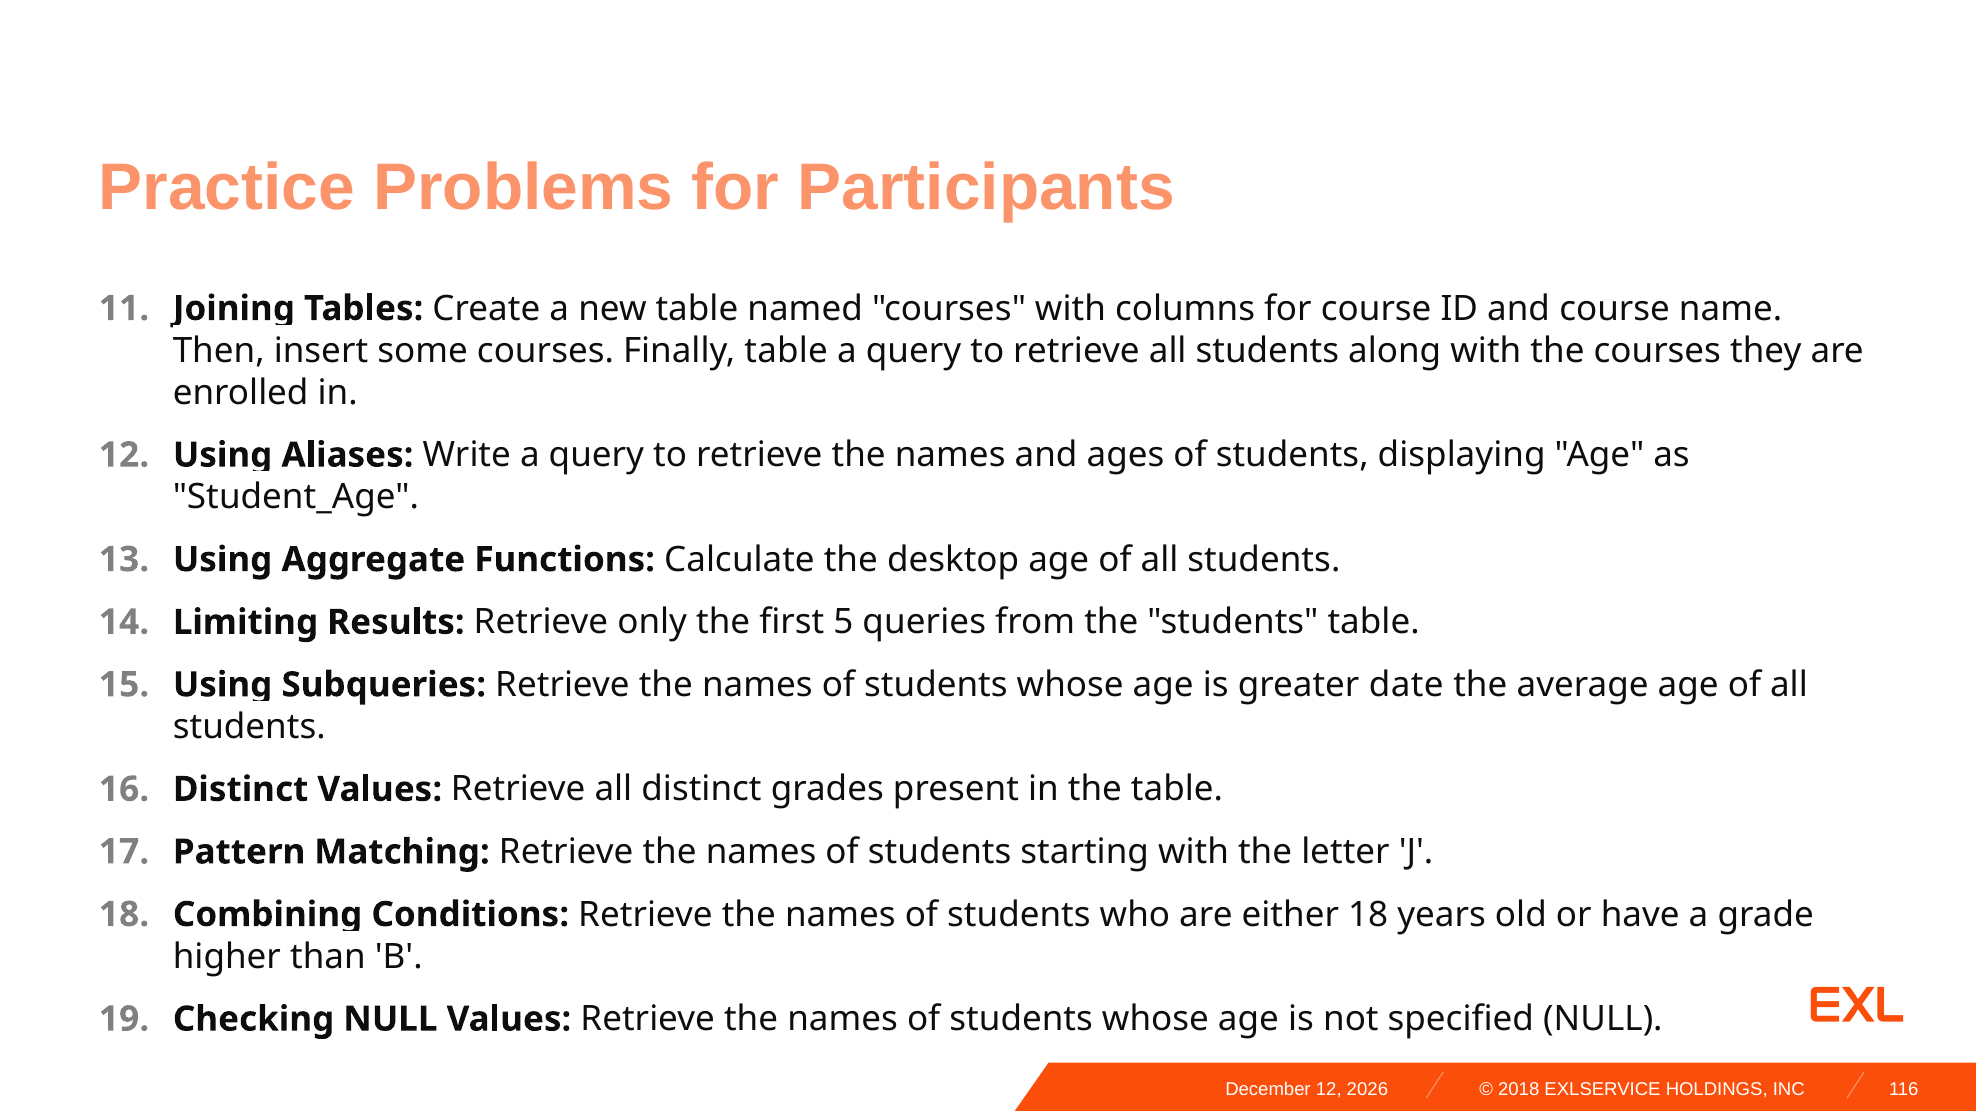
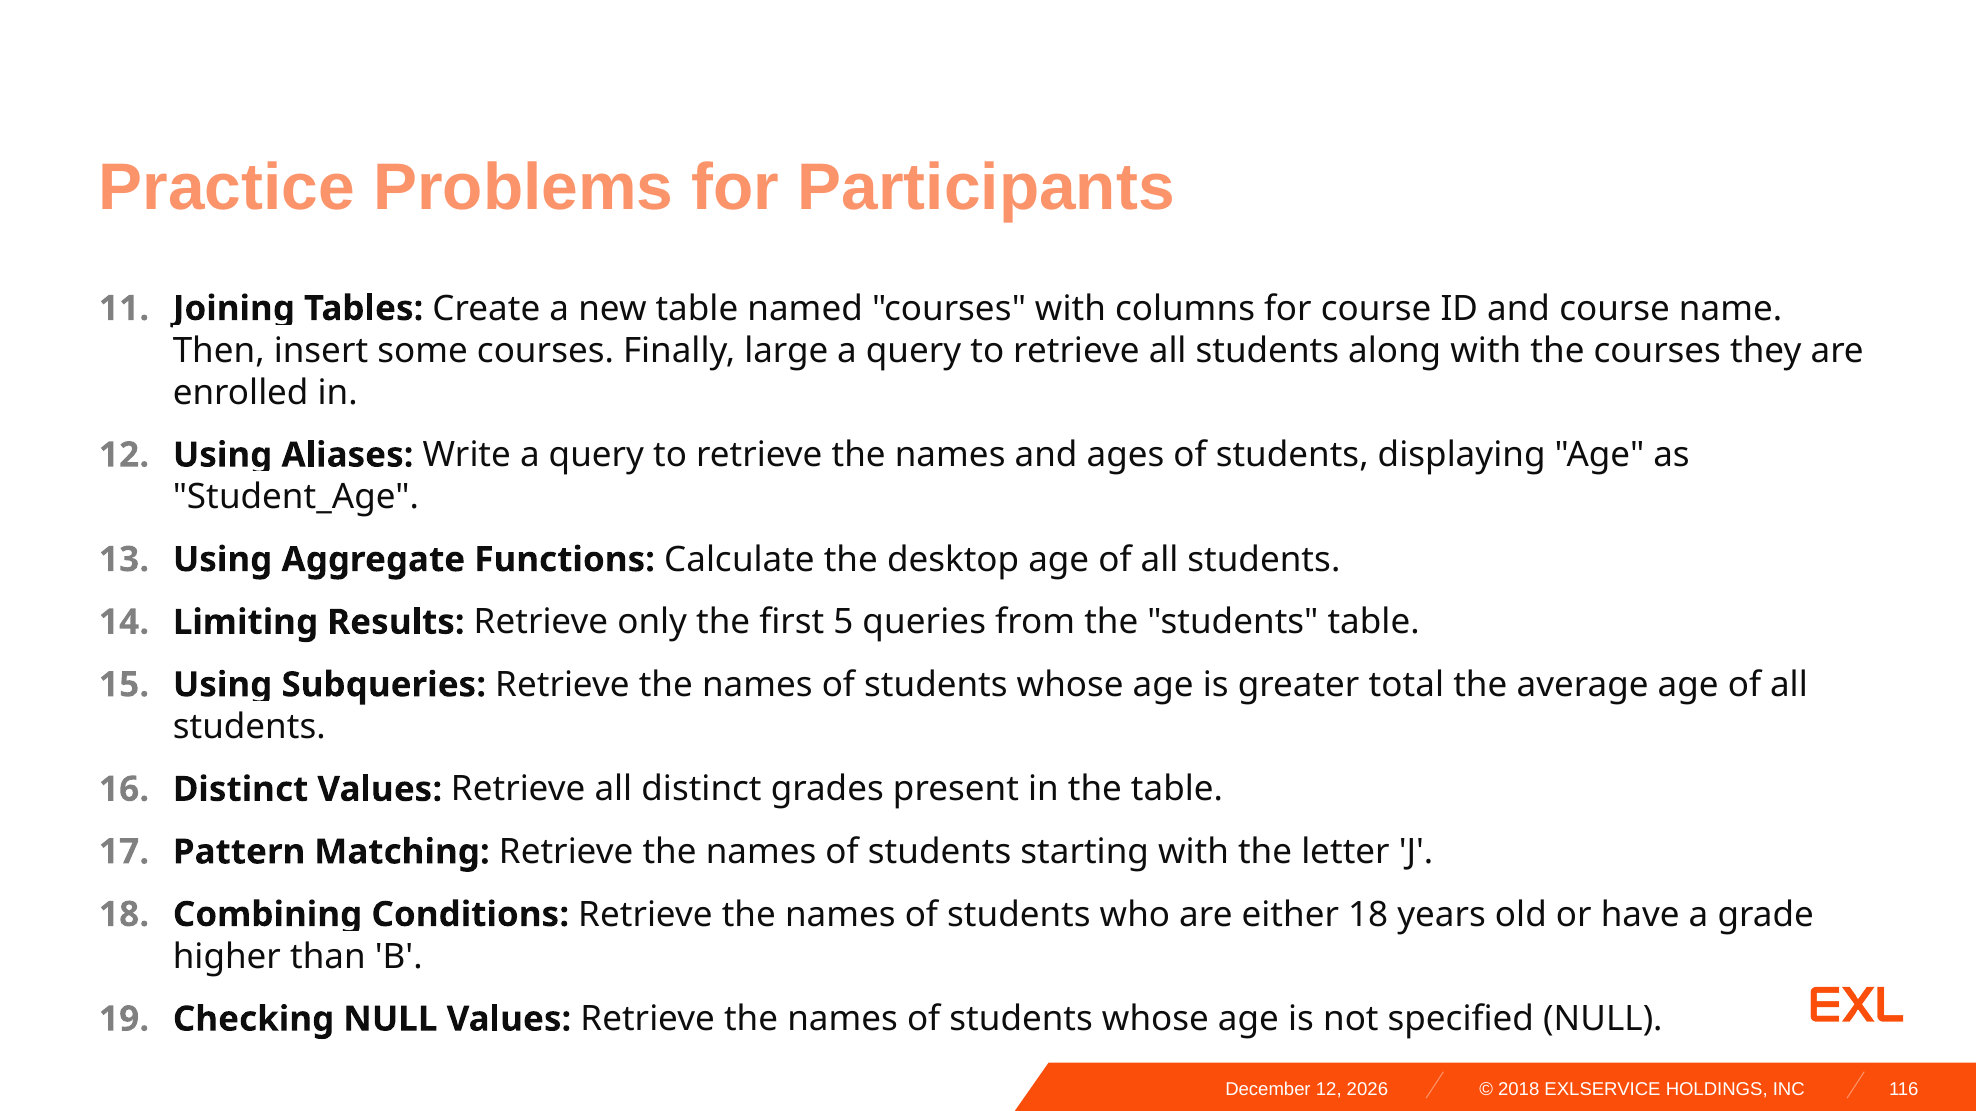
Finally table: table -> large (786, 351)
date: date -> total (1406, 685)
